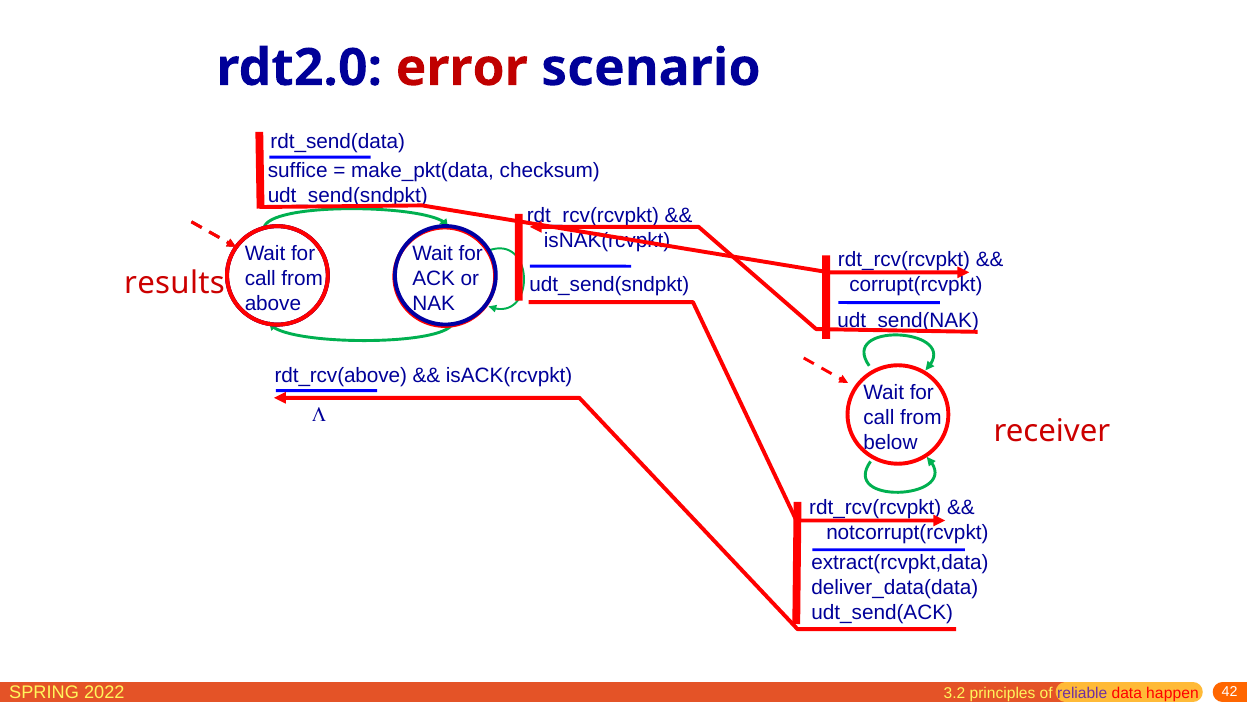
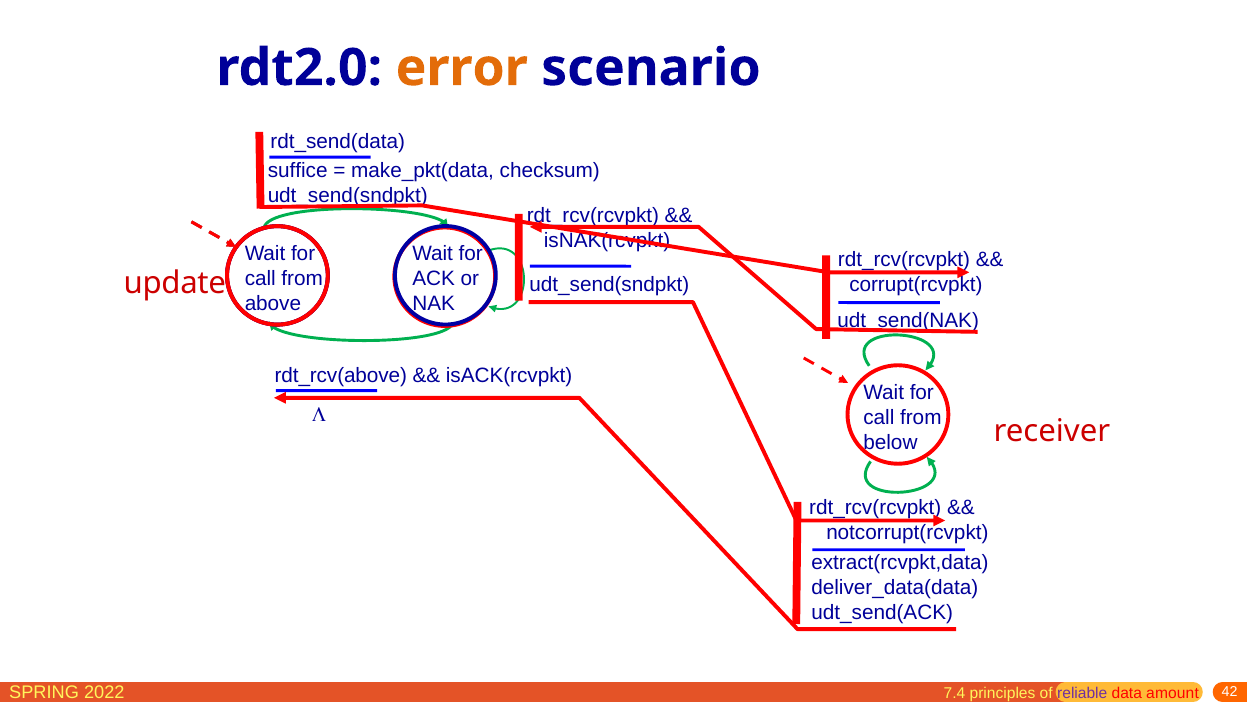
error colour: red -> orange (462, 68)
results: results -> update (175, 283)
3.2: 3.2 -> 7.4 (955, 693)
happen: happen -> amount (1173, 693)
